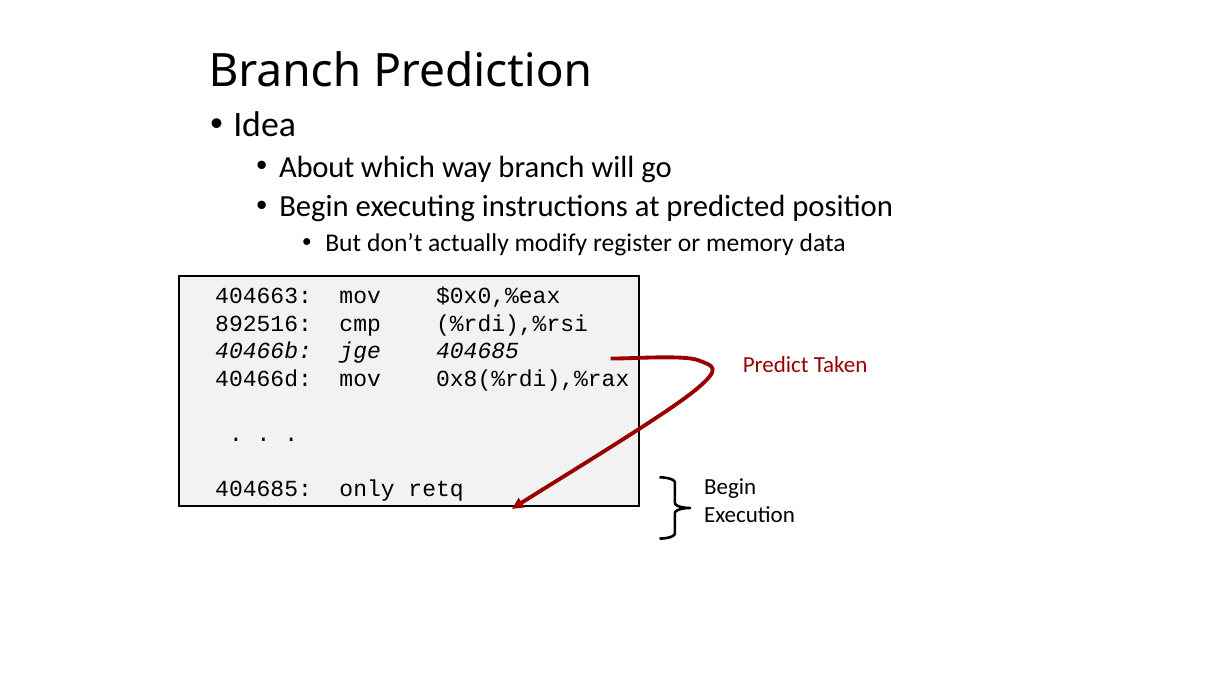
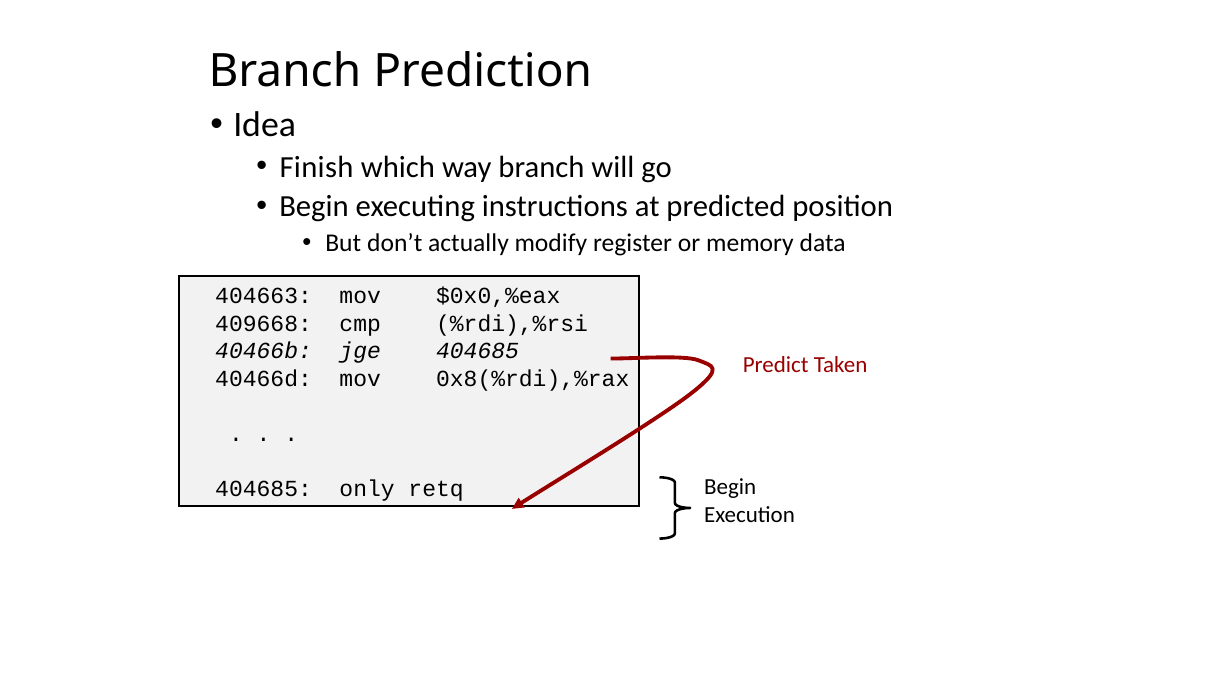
About: About -> Finish (316, 167)
892516: 892516 -> 409668 (264, 324)
